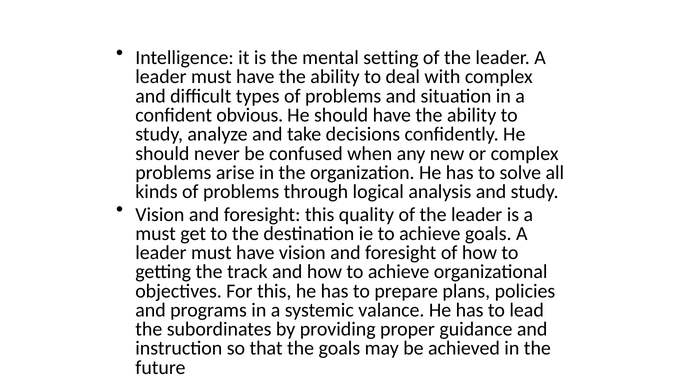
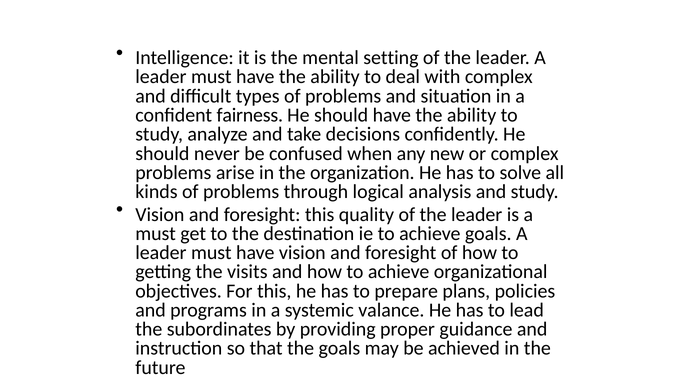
obvious: obvious -> fairness (250, 115)
track: track -> visits (247, 272)
